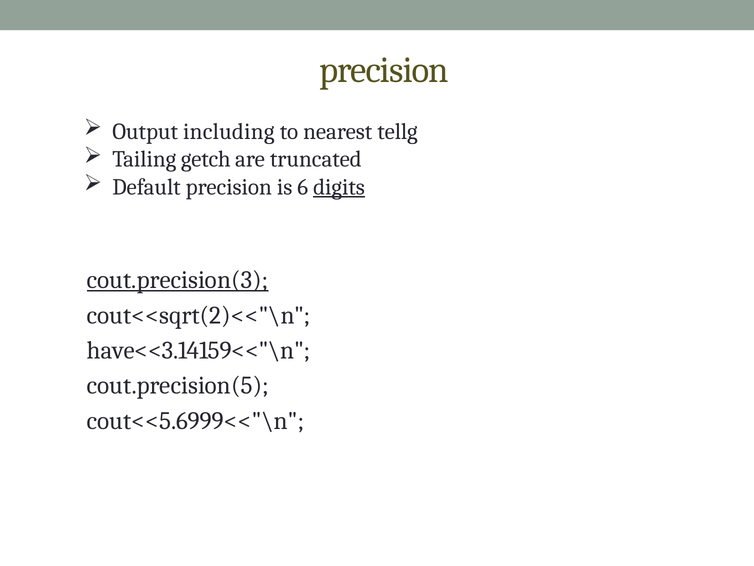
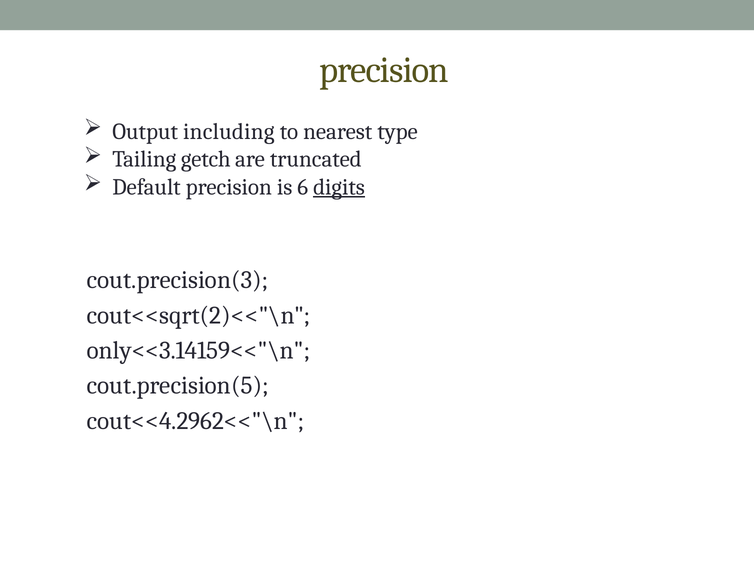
tellg: tellg -> type (398, 132)
cout.precision(3 underline: present -> none (178, 280)
have<<3.14159<<"\n: have<<3.14159<<"\n -> only<<3.14159<<"\n (199, 350)
cout<<5.6999<<"\n: cout<<5.6999<<"\n -> cout<<4.2962<<"\n (196, 421)
